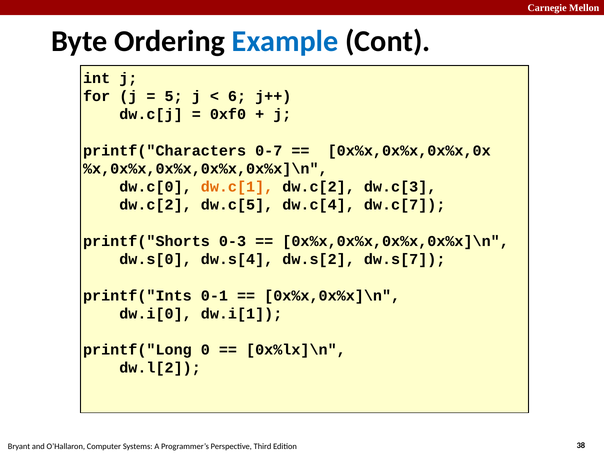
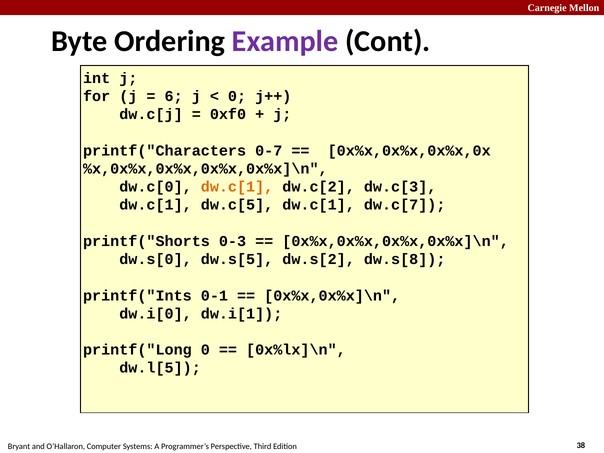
Example colour: blue -> purple (285, 41)
5: 5 -> 6 (174, 96)
6: 6 -> 0 (237, 96)
dw.c[2: dw.c[2 -> dw.c[1 (156, 205)
dw.c[5 dw.c[4: dw.c[4 -> dw.c[1 (319, 205)
dw.s[4: dw.s[4 -> dw.s[5 (237, 259)
dw.s[7: dw.s[7 -> dw.s[8 (405, 259)
dw.l[2: dw.l[2 -> dw.l[5 (160, 368)
